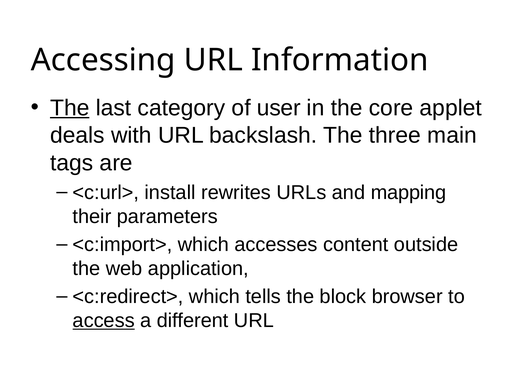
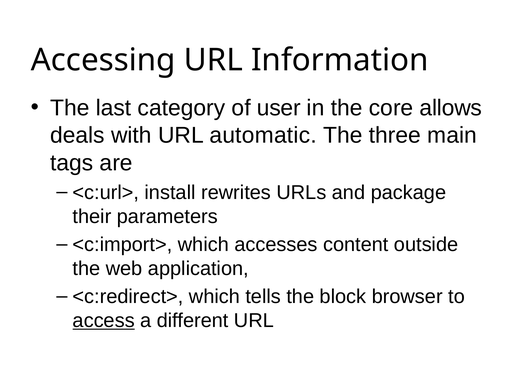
The underline: present -> none (70, 108)
applet: applet -> allows (451, 108)
backslash: backslash -> automatic (263, 135)
mapping: mapping -> package (408, 192)
